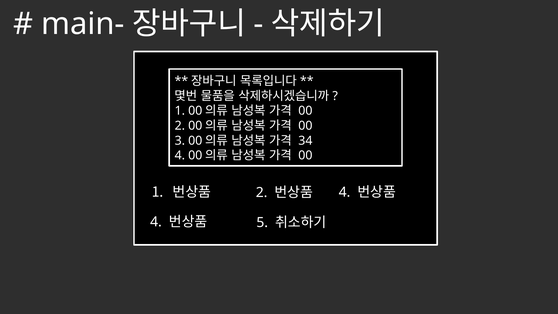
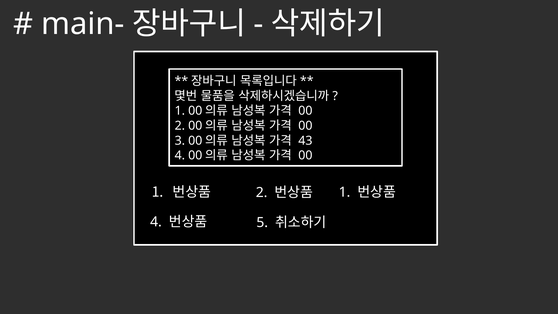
34: 34 -> 43 (305, 141)
4: 4 -> 1 (345, 192)
